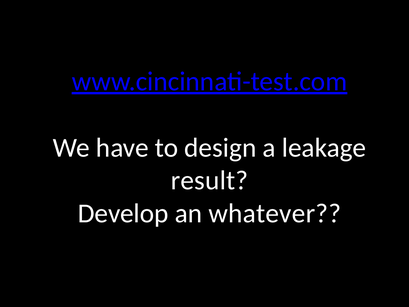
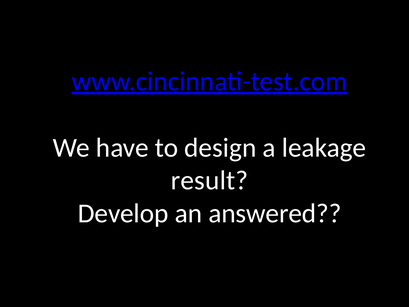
whatever: whatever -> answered (275, 213)
